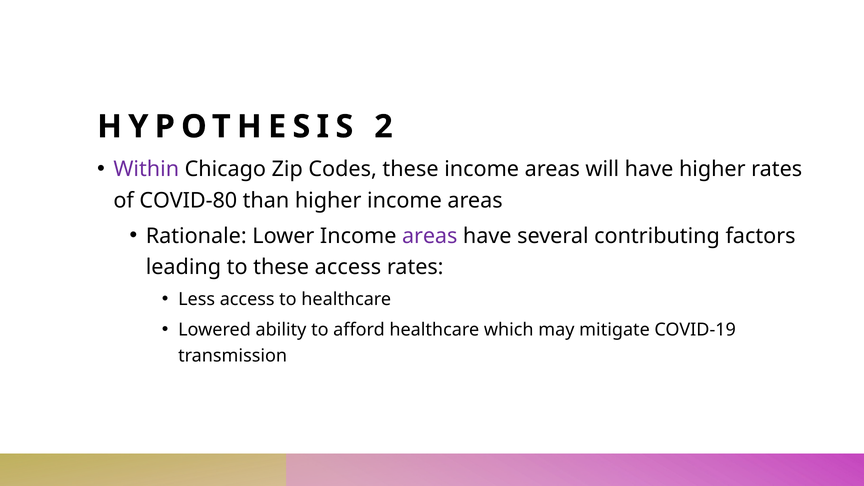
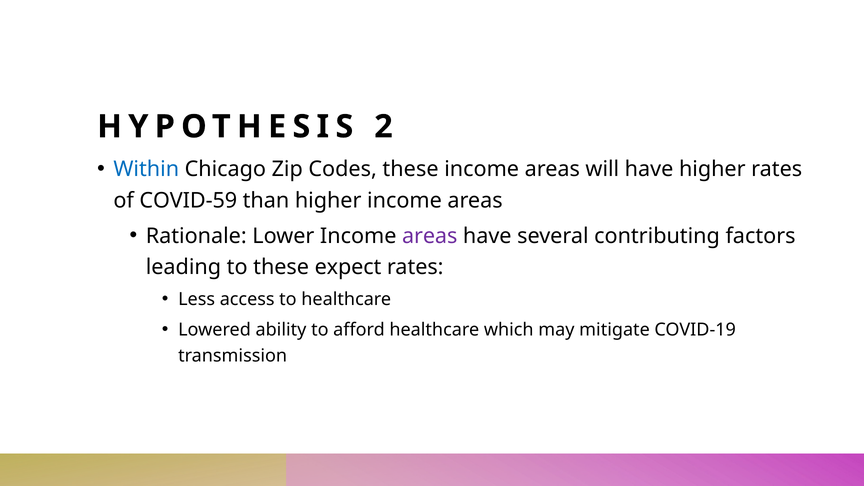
Within colour: purple -> blue (146, 169)
COVID-80: COVID-80 -> COVID-59 (188, 200)
these access: access -> expect (348, 267)
